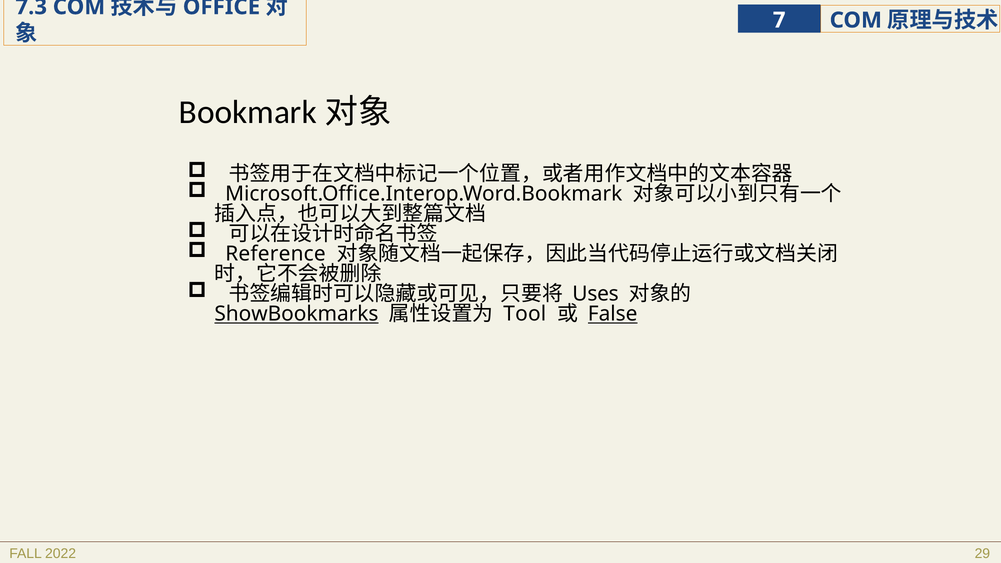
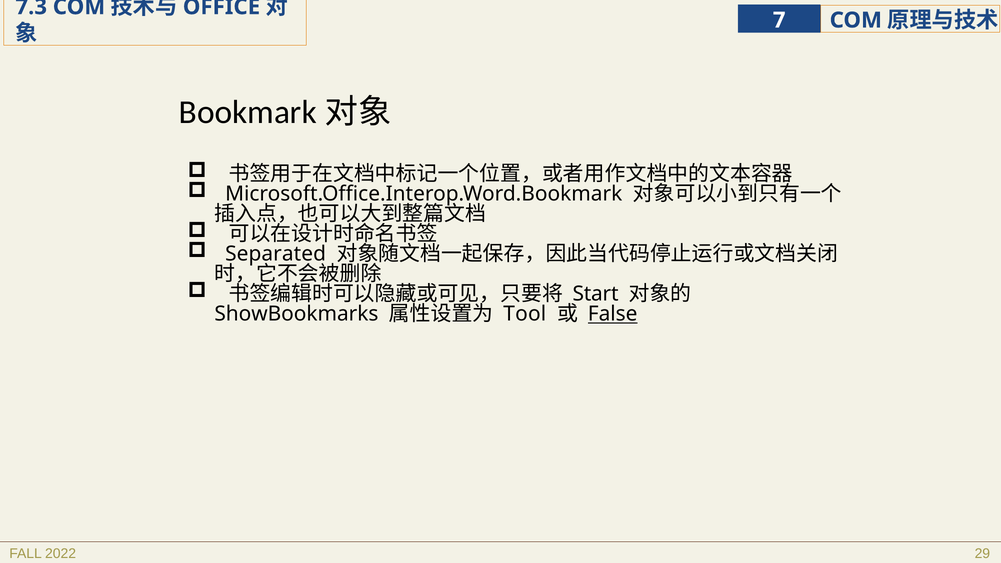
Reference: Reference -> Separated (276, 254)
Uses: Uses -> Start (596, 294)
ShowBookmarks underline: present -> none (296, 314)
